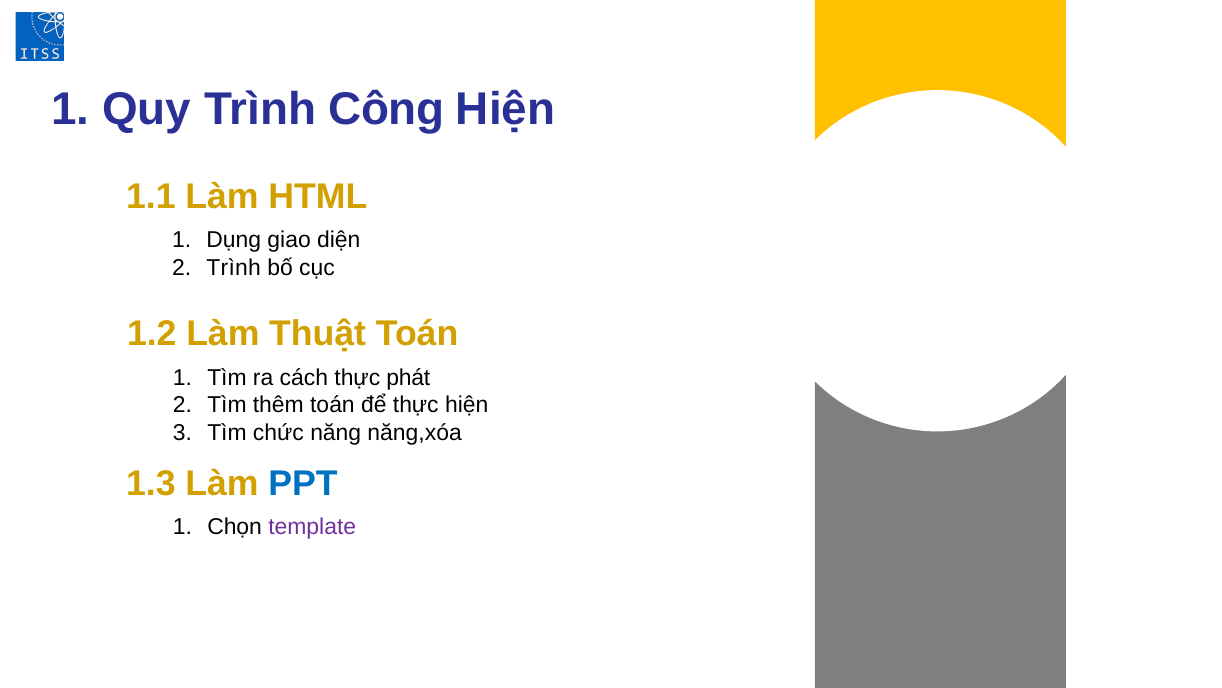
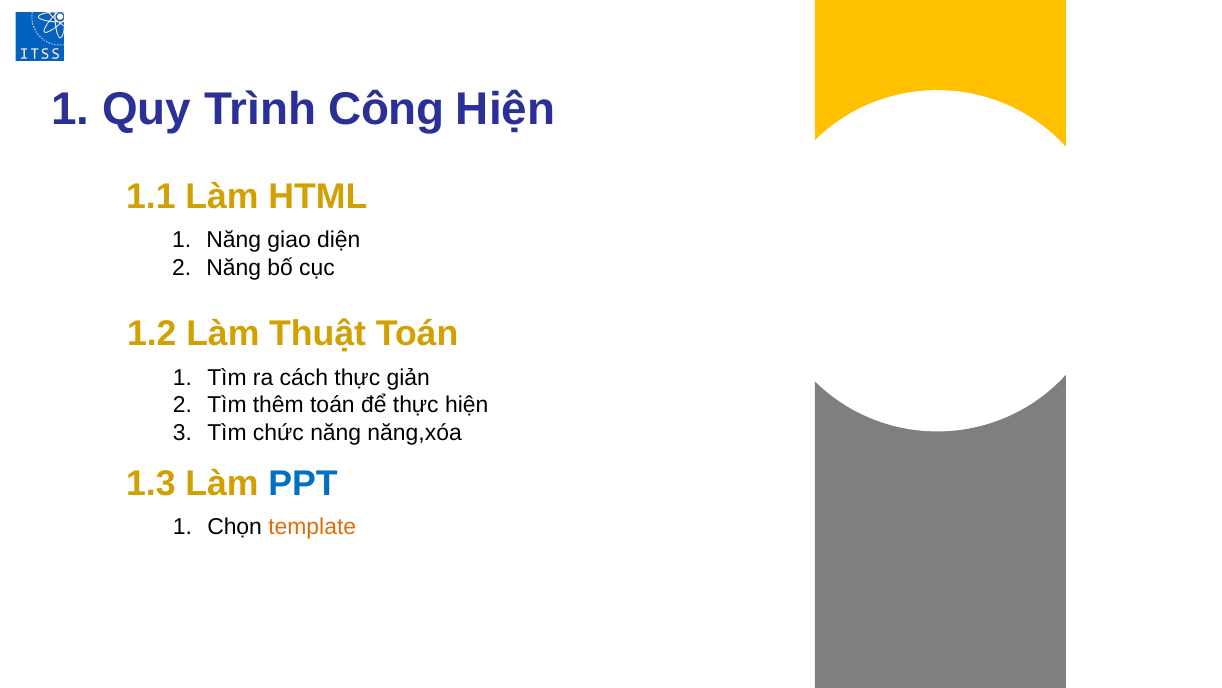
1 Dụng: Dụng -> Năng (234, 240)
Trình: Trình -> Năng (234, 267)
phát: phát -> giản (408, 377)
template colour: purple -> orange (312, 527)
